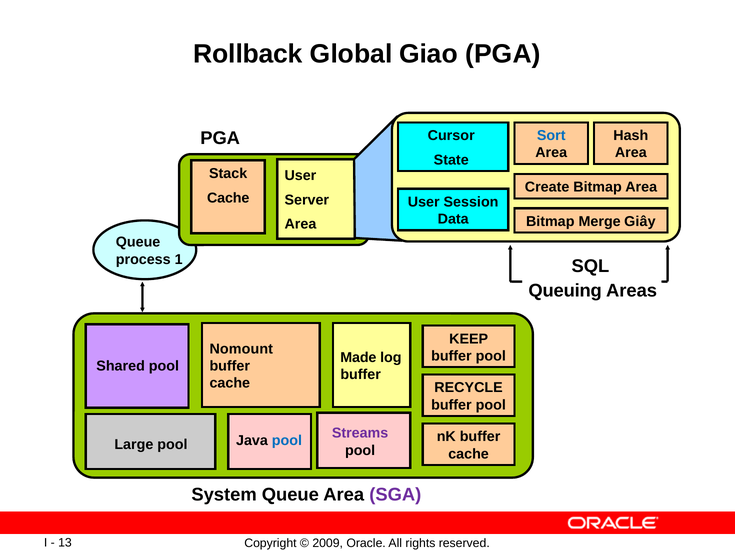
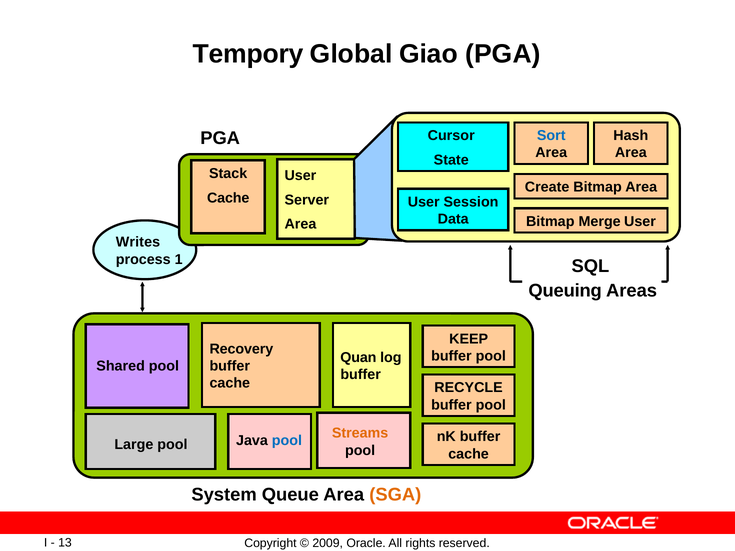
Rollback: Rollback -> Tempory (248, 54)
Merge Giây: Giây -> User (640, 221)
Queue: Queue -> Writes (138, 242)
Nomount: Nomount -> Recovery (241, 349)
Made: Made -> Quan (358, 358)
Streams colour: purple -> orange (360, 433)
SGA colour: purple -> orange (395, 495)
